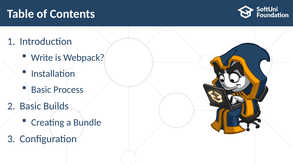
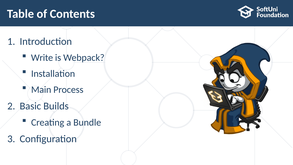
Basic: Basic -> Main (41, 90)
